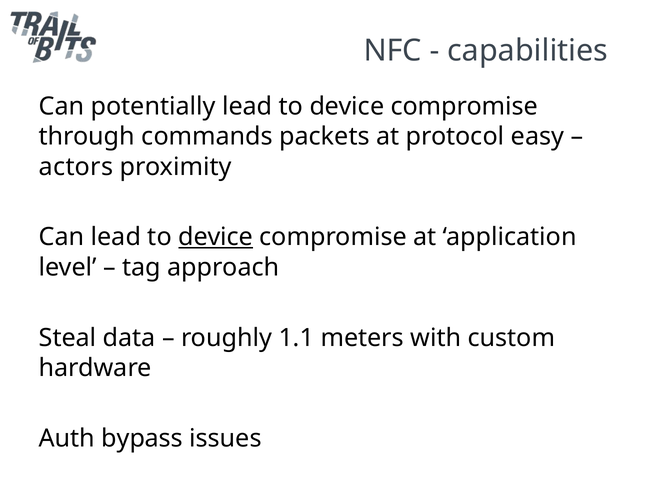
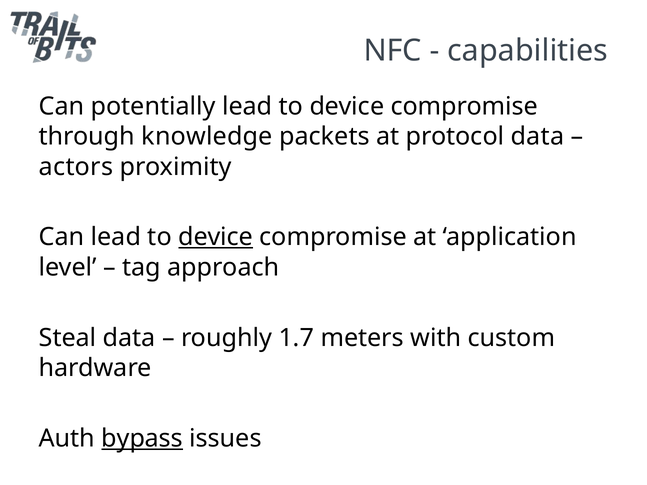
commands: commands -> knowledge (207, 137)
protocol easy: easy -> data (537, 137)
1.1: 1.1 -> 1.7 (296, 338)
bypass underline: none -> present (142, 439)
